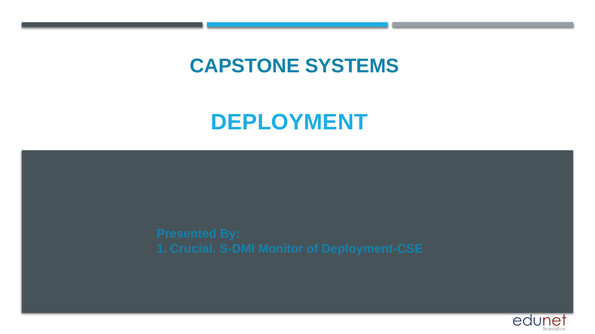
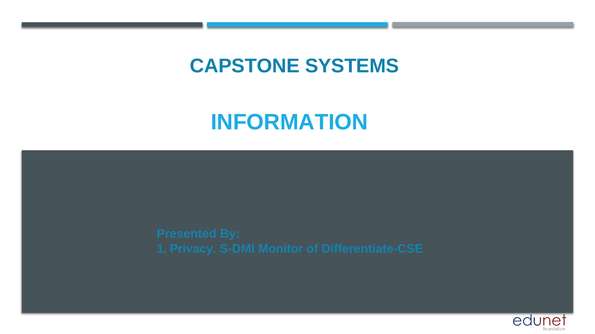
DEPLOYMENT: DEPLOYMENT -> INFORMATION (289, 123)
Crucial: Crucial -> Privacy (193, 249)
Deployment-CSE: Deployment-CSE -> Differentiate-CSE (372, 249)
